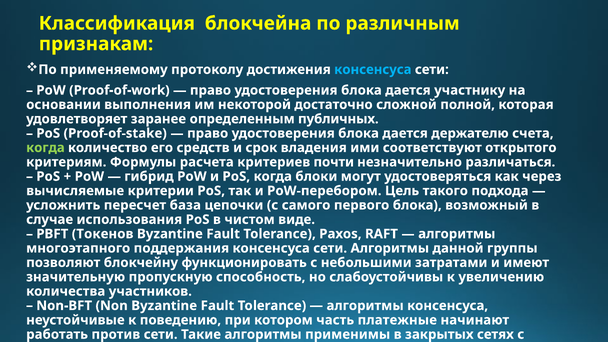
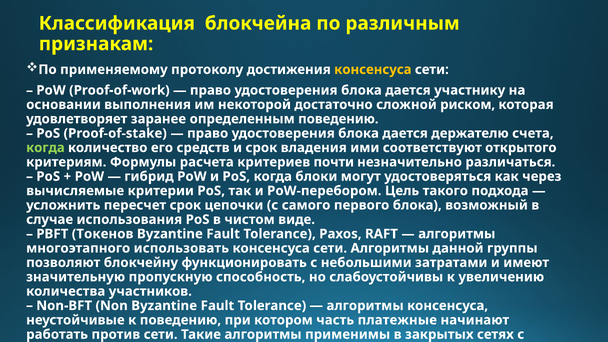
консенсуса colour: light blue -> yellow (373, 70)
сложной полной: полной -> риском (468, 105)
определенным публичных: публичных -> поведению (338, 119)
пересчет база: база -> срок (185, 205)
поддержания: поддержания -> использовать (181, 248)
